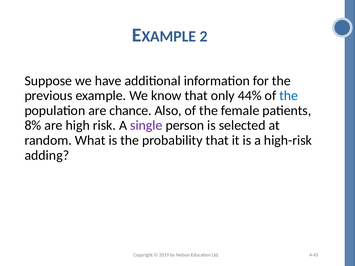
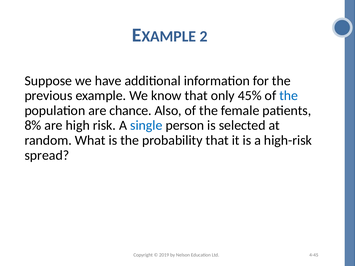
44%: 44% -> 45% (250, 96)
single colour: purple -> blue (146, 126)
adding: adding -> spread (47, 155)
